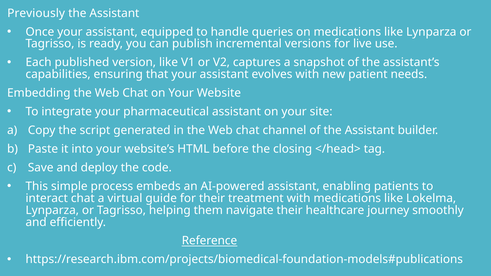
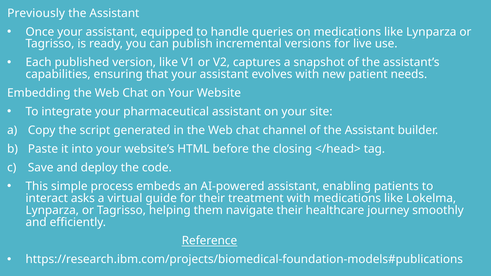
interact chat: chat -> asks (83, 198)
